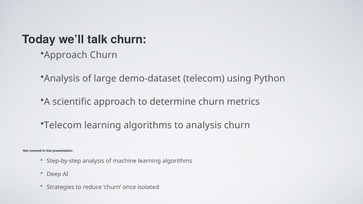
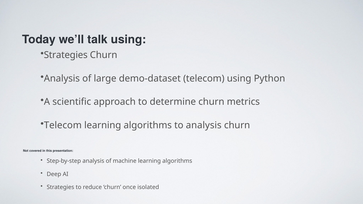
talk churn: churn -> using (129, 40)
Approach: Approach -> Strategies (66, 55)
